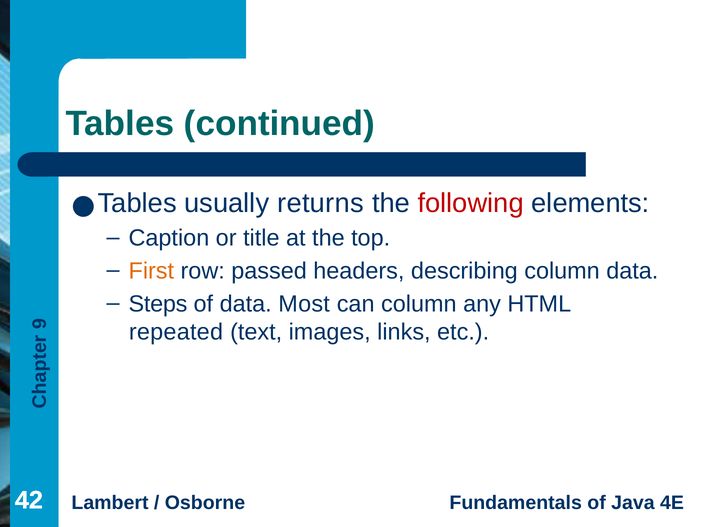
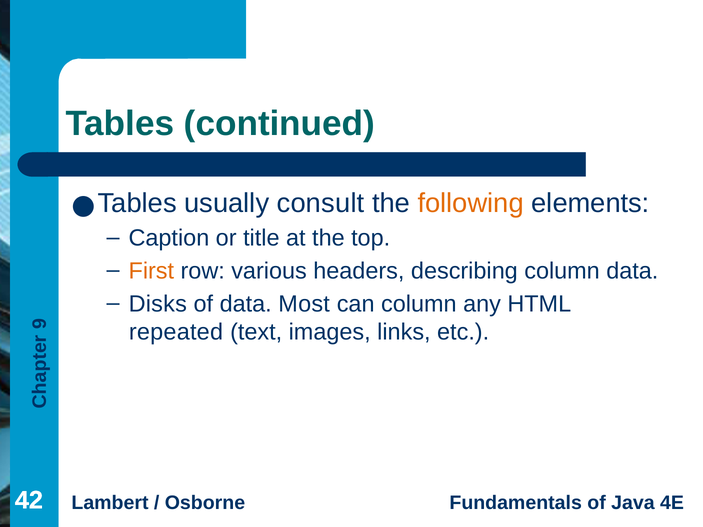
returns: returns -> consult (321, 203)
following colour: red -> orange (471, 203)
passed: passed -> various (269, 271)
Steps: Steps -> Disks (158, 304)
